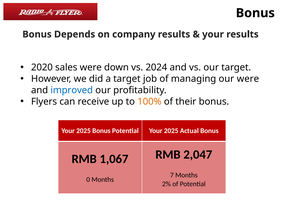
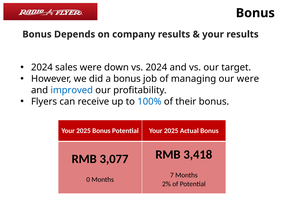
2020: 2020 -> 2024 (42, 67)
a target: target -> bonus (127, 79)
100% colour: orange -> blue (149, 102)
2,047: 2,047 -> 3,418 (198, 155)
1,067: 1,067 -> 3,077 (114, 159)
